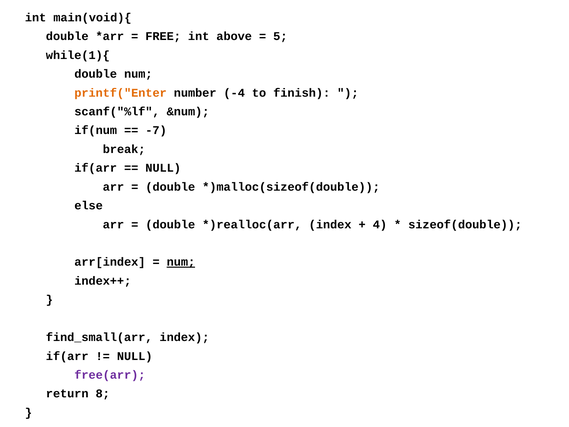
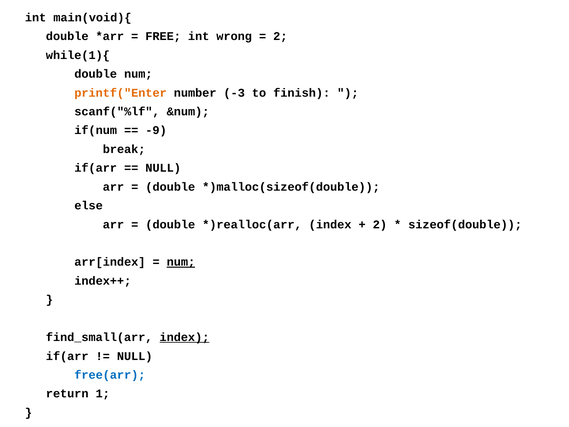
above: above -> wrong (234, 36)
5: 5 -> 2 (280, 36)
-4: -4 -> -3 (234, 93)
-7: -7 -> -9 (156, 130)
4: 4 -> 2 (380, 224)
index underline: none -> present (184, 337)
free(arr colour: purple -> blue (110, 375)
8: 8 -> 1 (103, 393)
